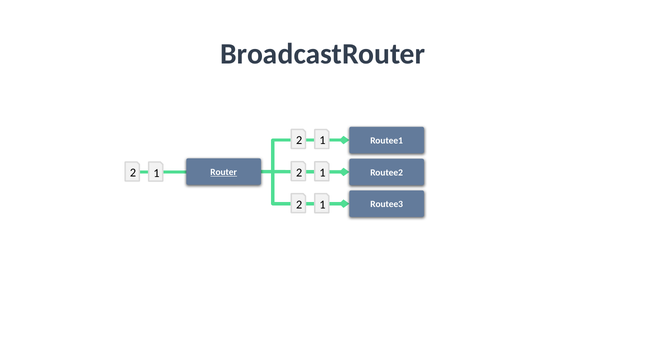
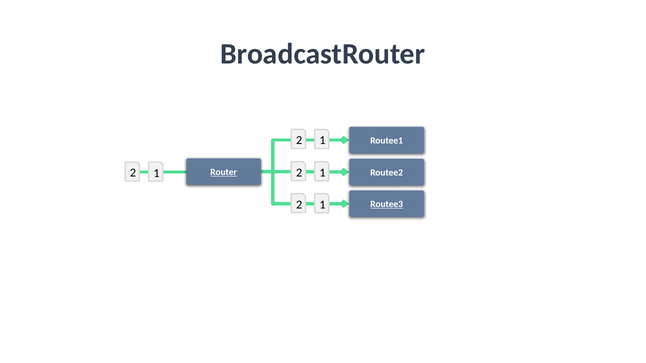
Routee3 underline: none -> present (387, 205)
